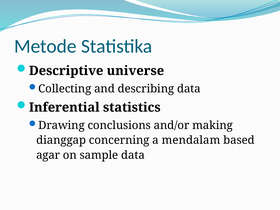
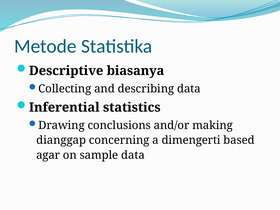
universe: universe -> biasanya (135, 71)
mendalam: mendalam -> dimengerti (191, 140)
